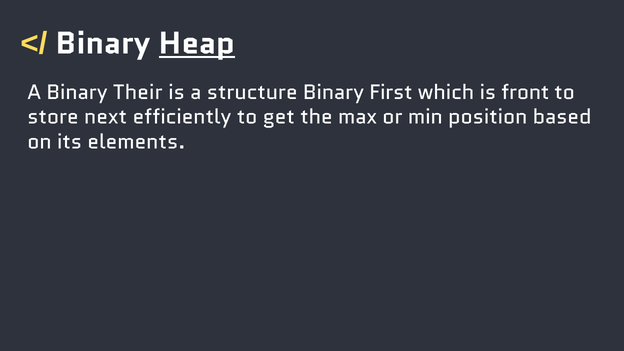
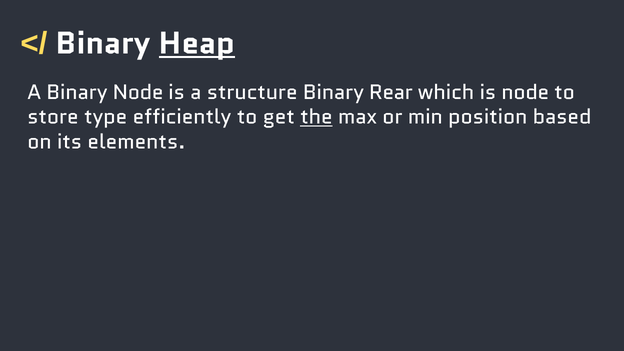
Binary Their: Their -> Node (138, 92)
First: First -> Rear (391, 92)
is front: front -> node (525, 92)
next: next -> type (106, 117)
the underline: none -> present (316, 117)
